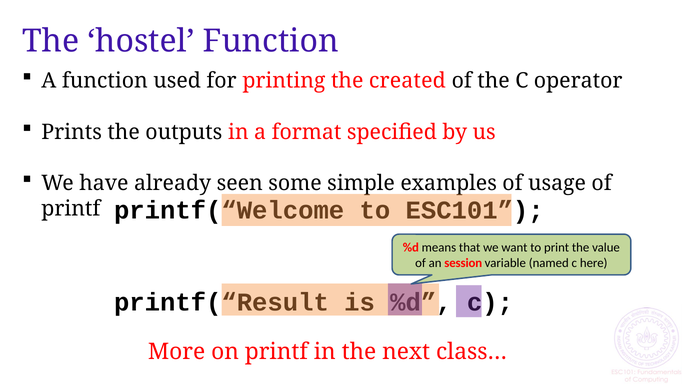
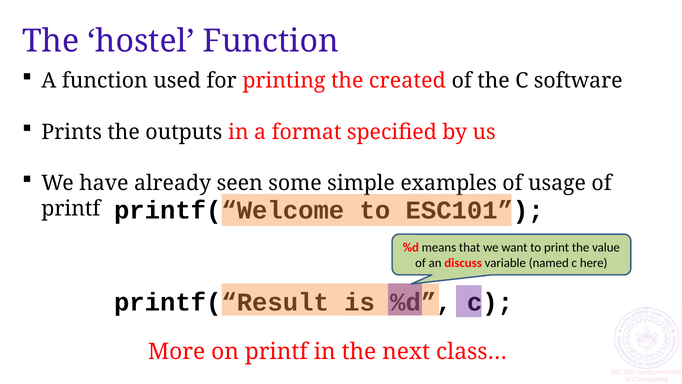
operator: operator -> software (578, 81)
session: session -> discuss (463, 263)
